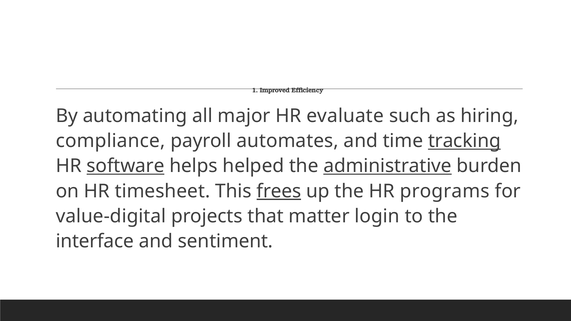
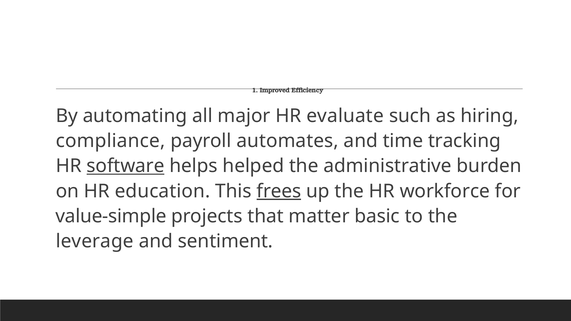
tracking underline: present -> none (464, 141)
administrative underline: present -> none (388, 166)
timesheet: timesheet -> education (162, 191)
programs: programs -> workforce (445, 191)
value-digital: value-digital -> value-simple (111, 216)
login: login -> basic (377, 216)
interface: interface -> leverage (95, 242)
